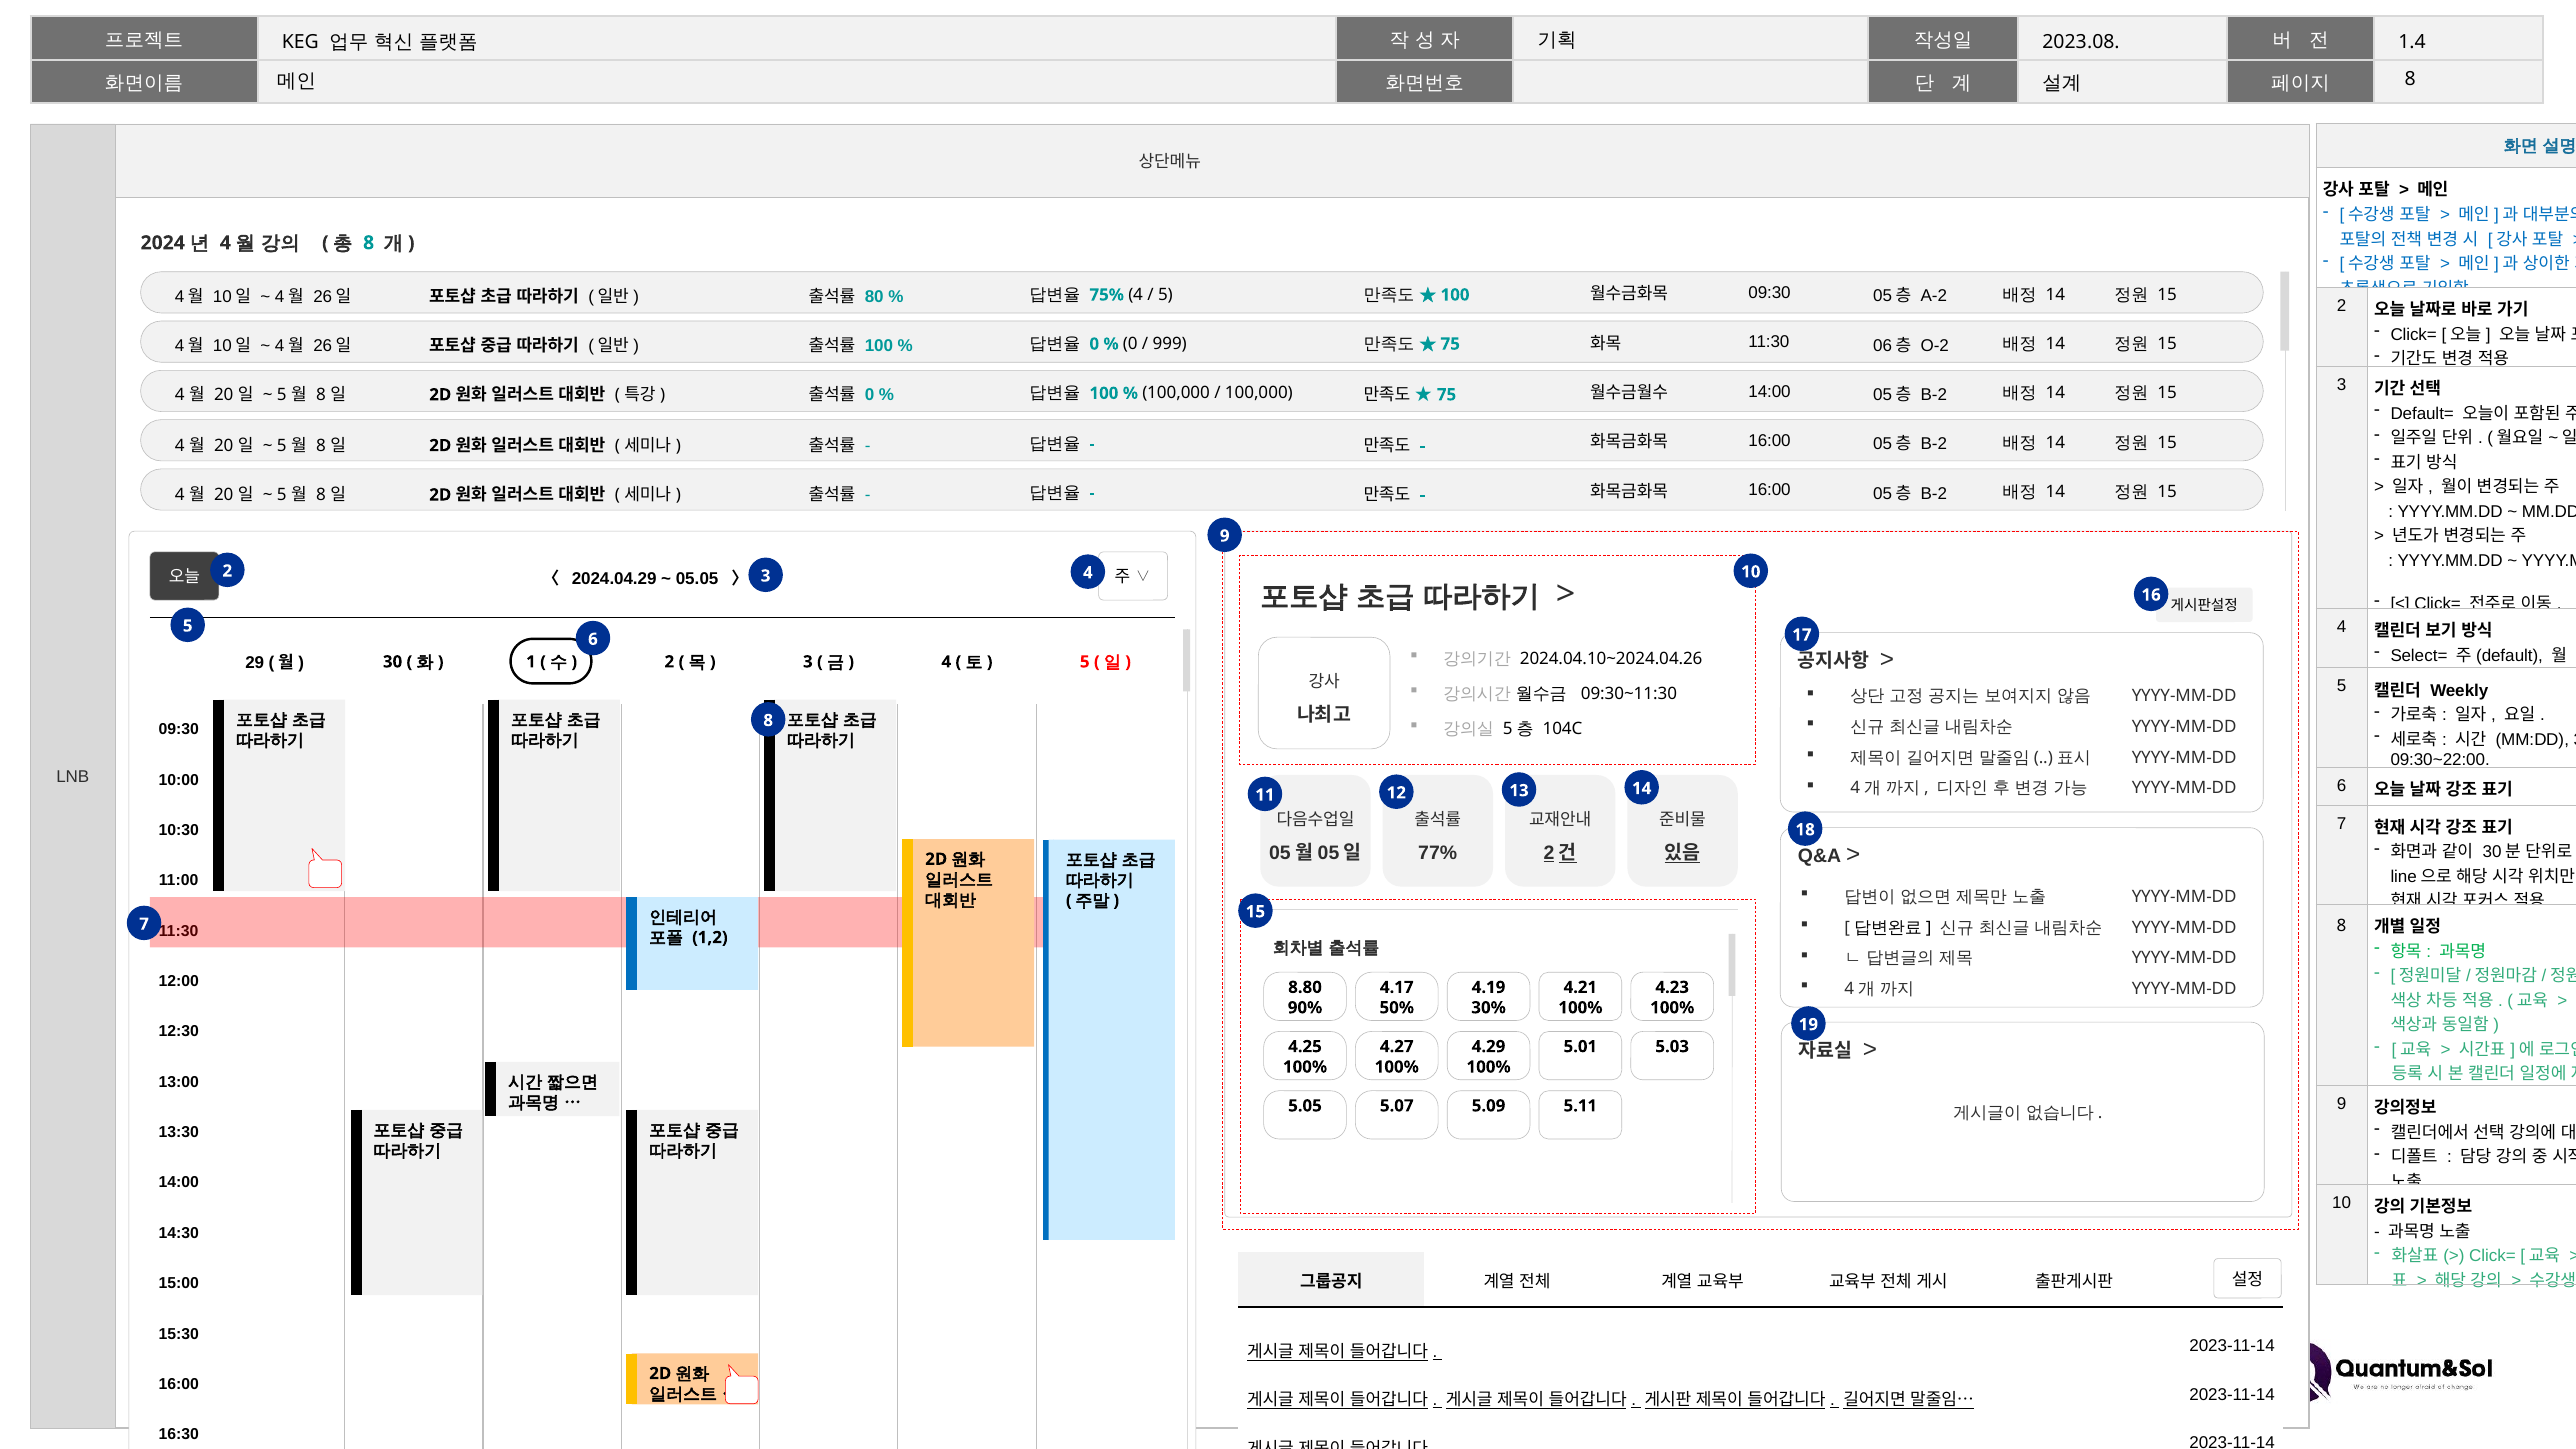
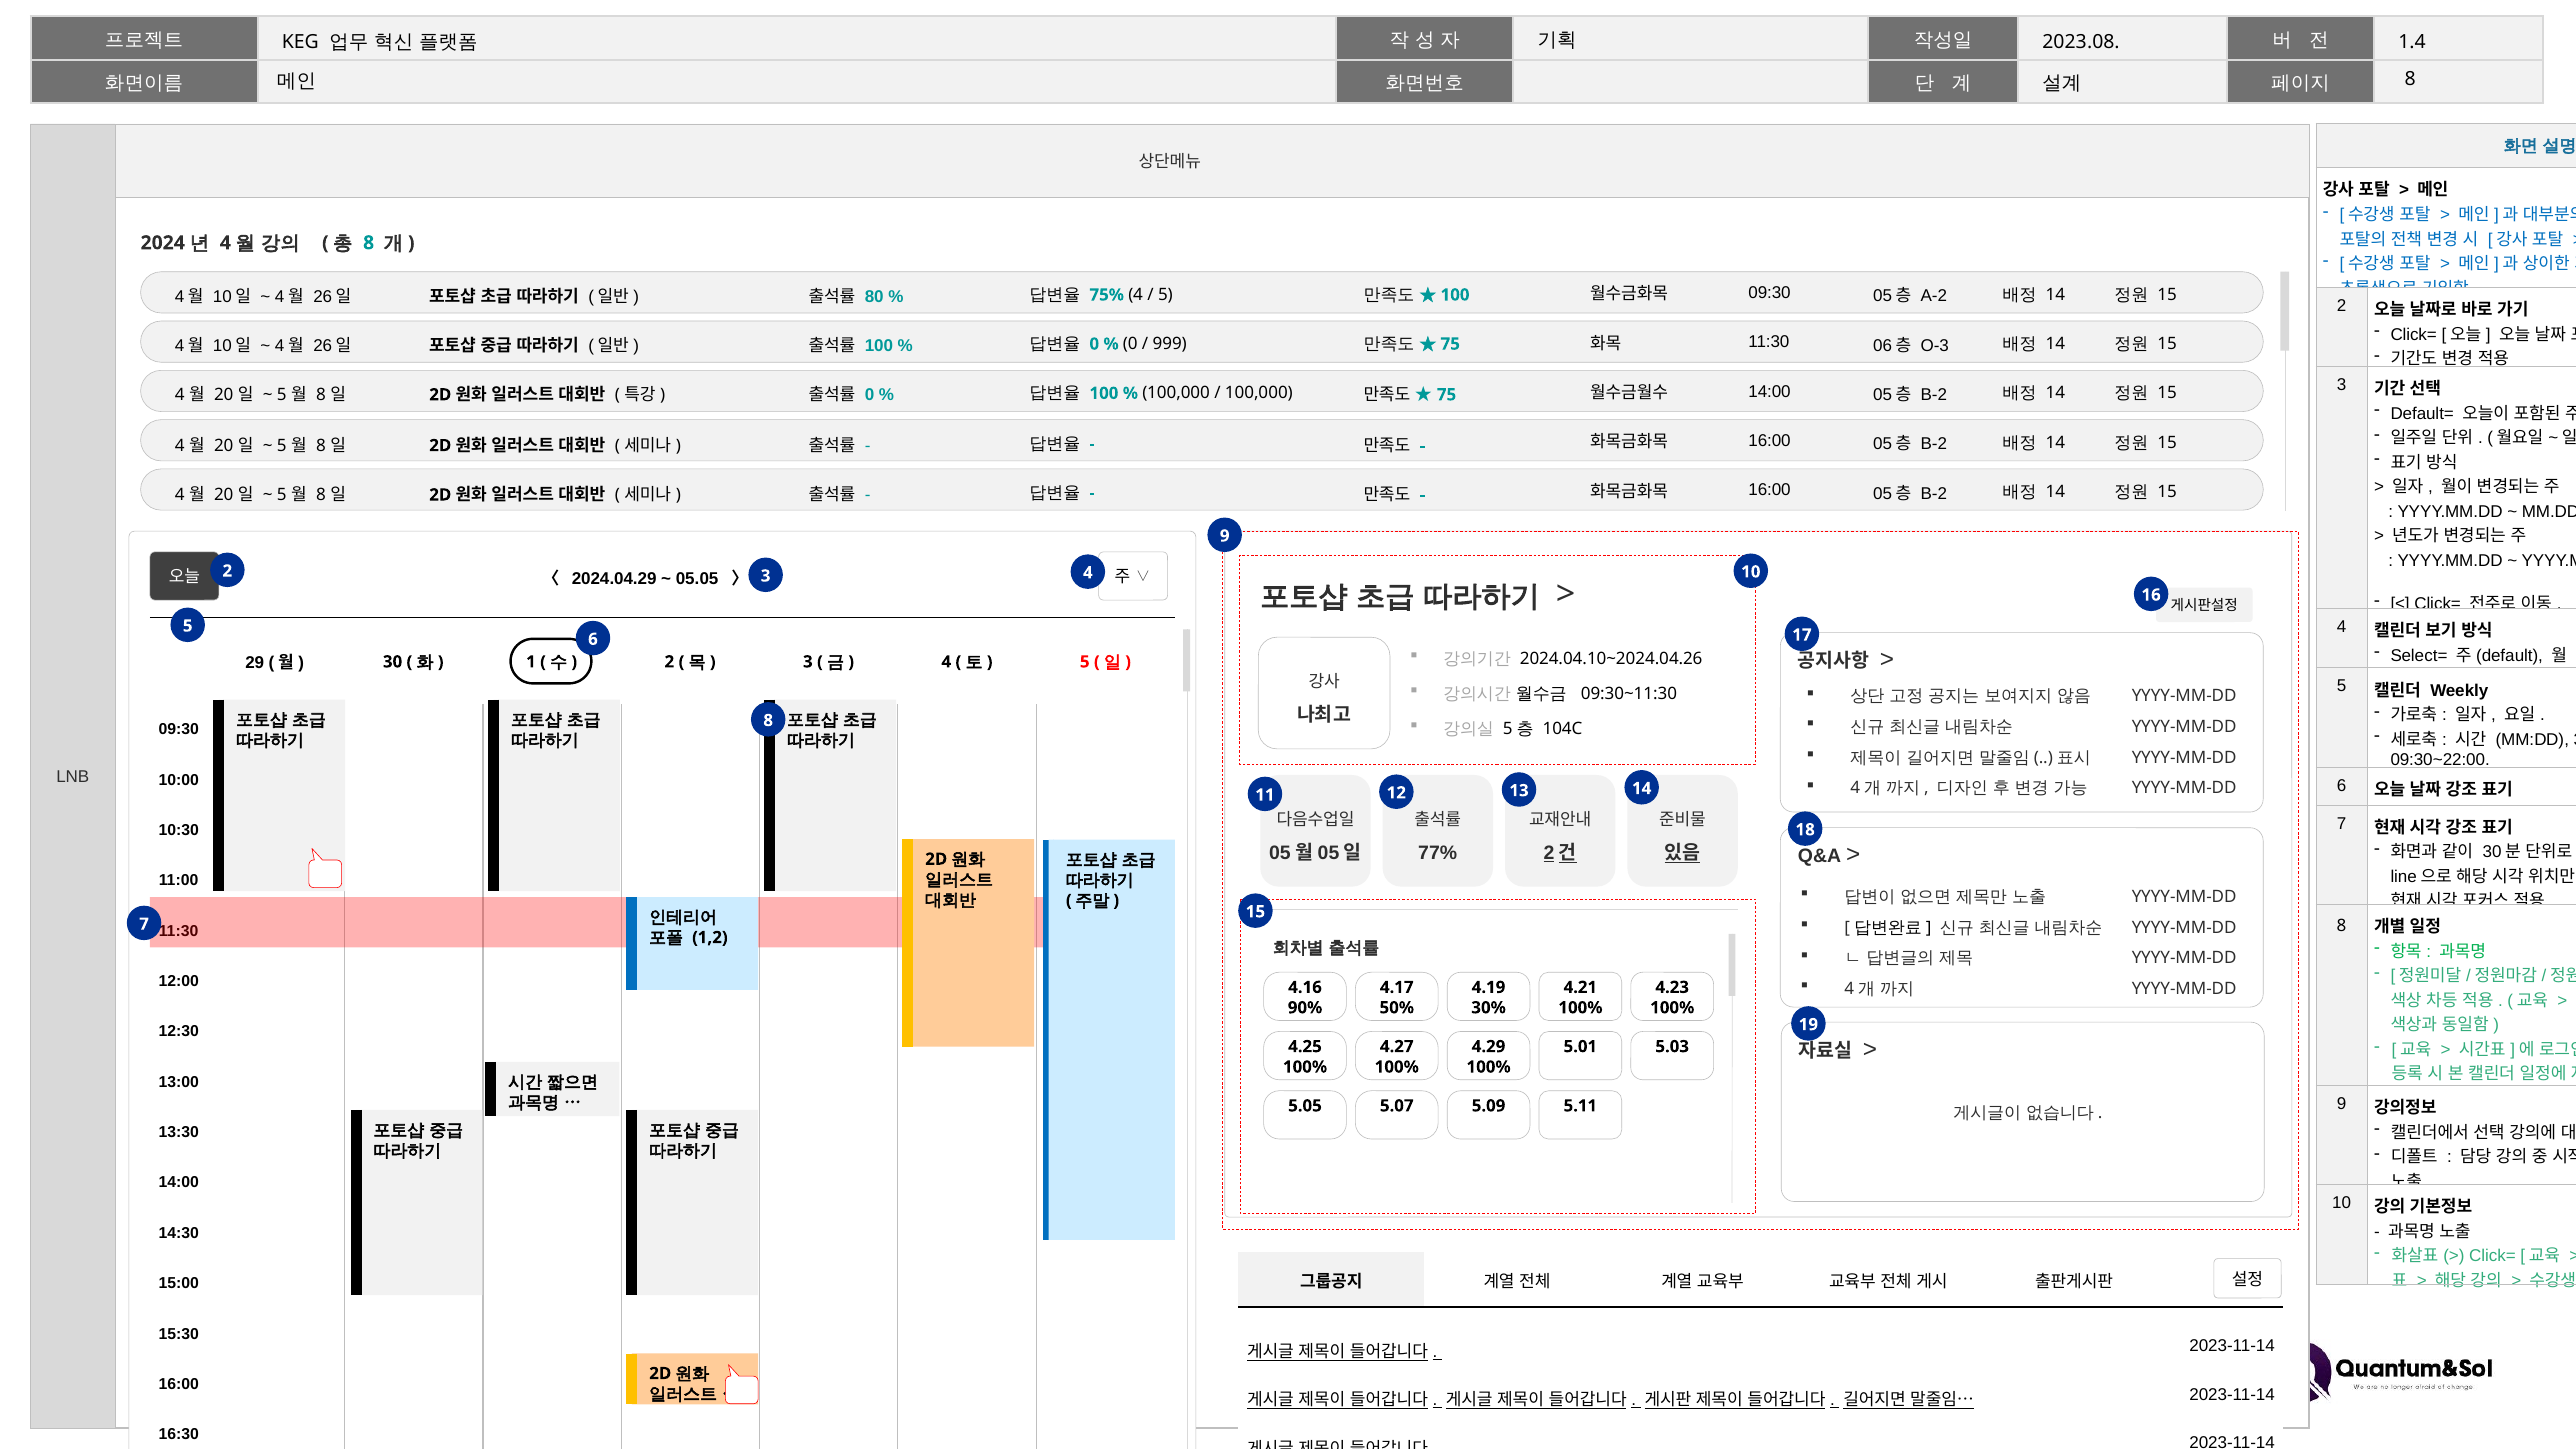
O-2: O-2 -> O-3 (1935, 346)
8.80: 8.80 -> 4.16 (1305, 987)
